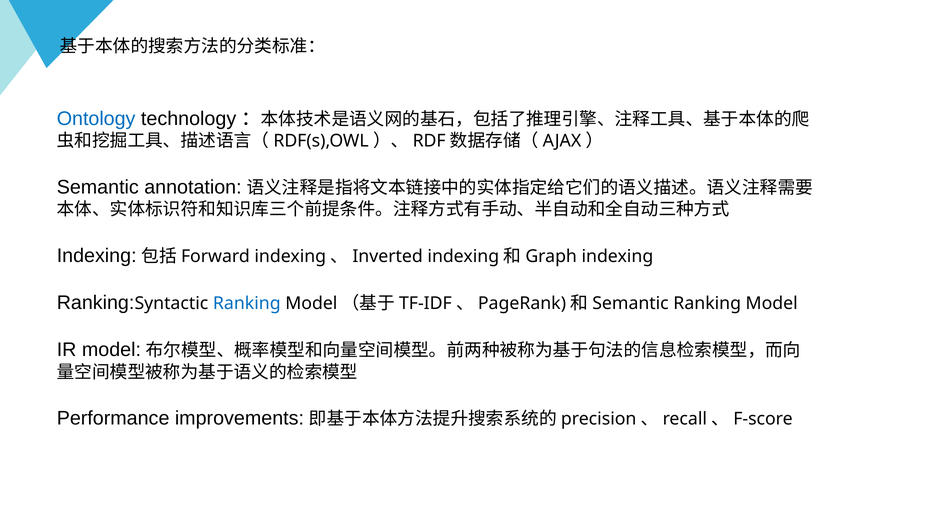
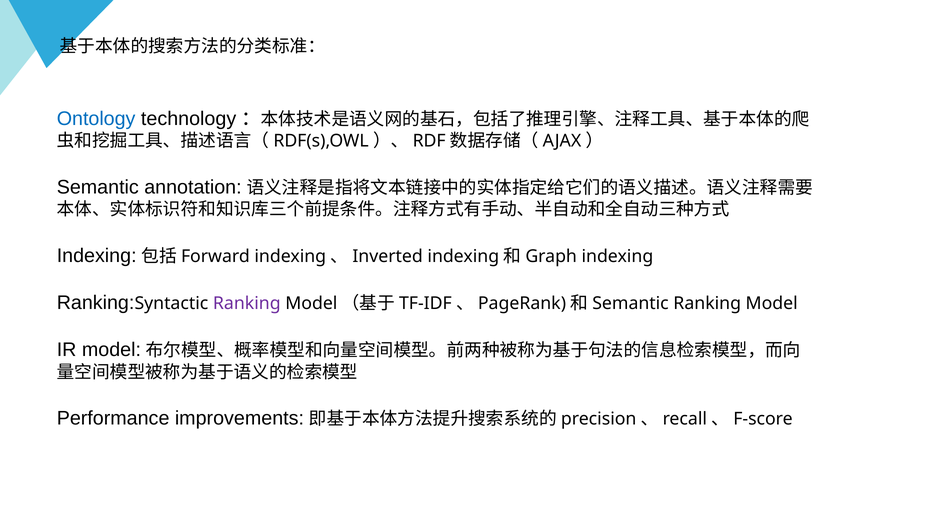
Ranking colour: blue -> purple (247, 303)
